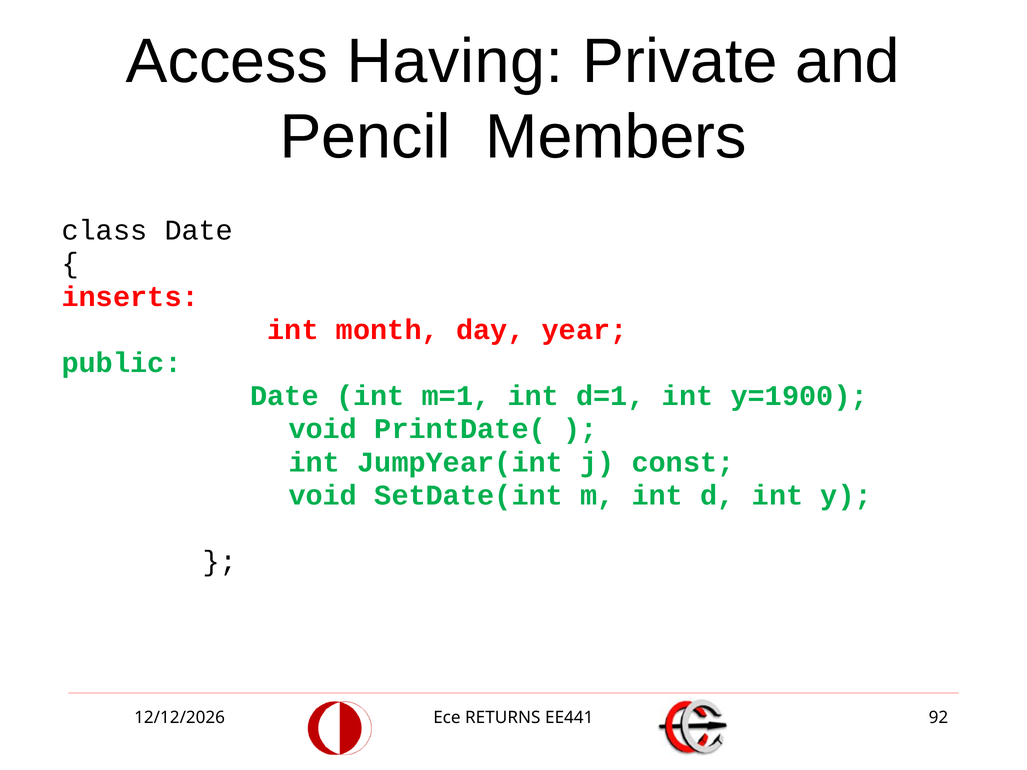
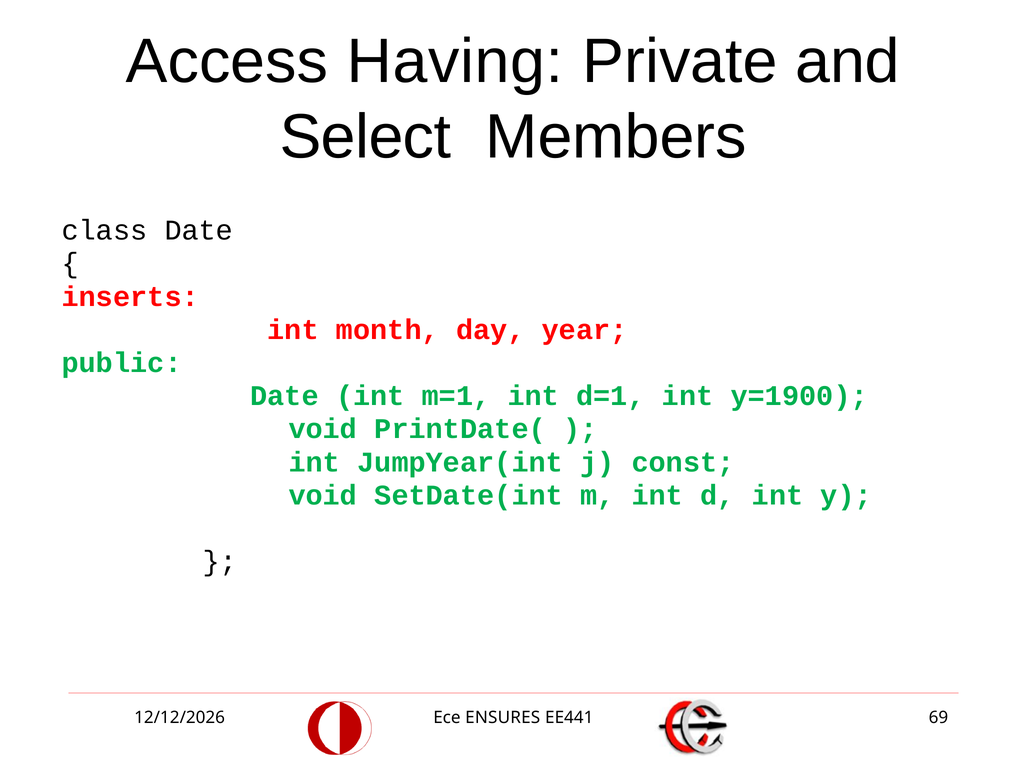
Pencil: Pencil -> Select (365, 137)
RETURNS: RETURNS -> ENSURES (503, 718)
92: 92 -> 69 (938, 718)
